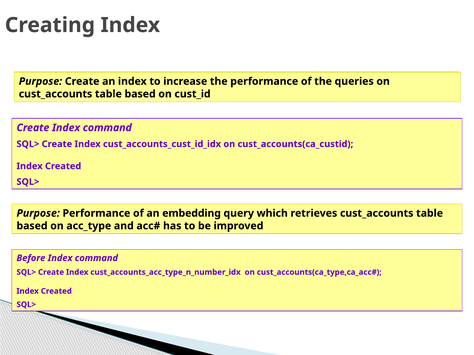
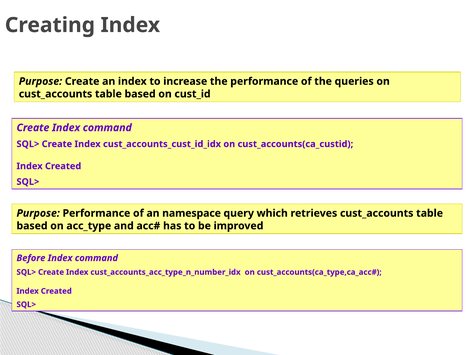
embedding: embedding -> namespace (192, 214)
